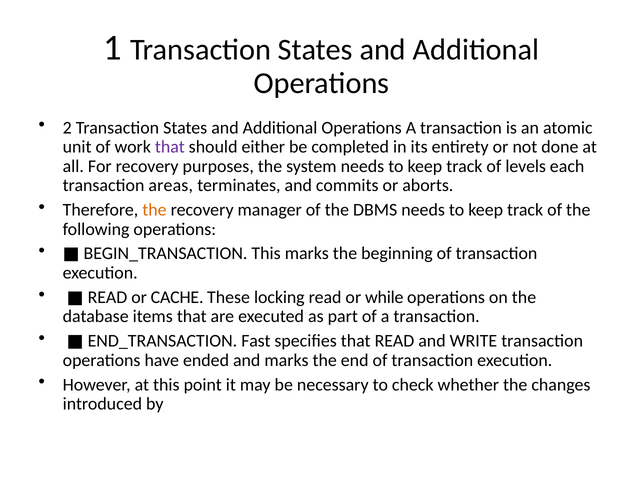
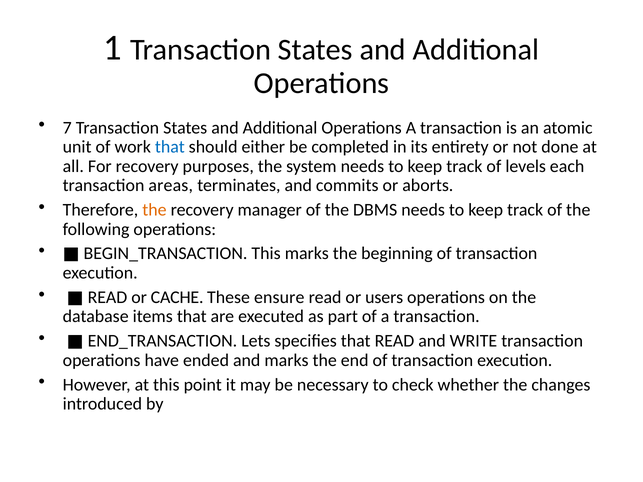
2: 2 -> 7 (67, 128)
that colour: purple -> blue (170, 147)
locking: locking -> ensure (279, 297)
while: while -> users (384, 297)
Fast: Fast -> Lets (256, 341)
